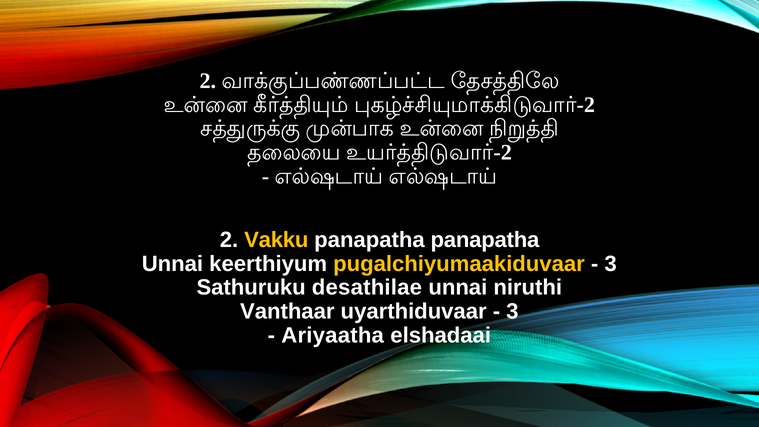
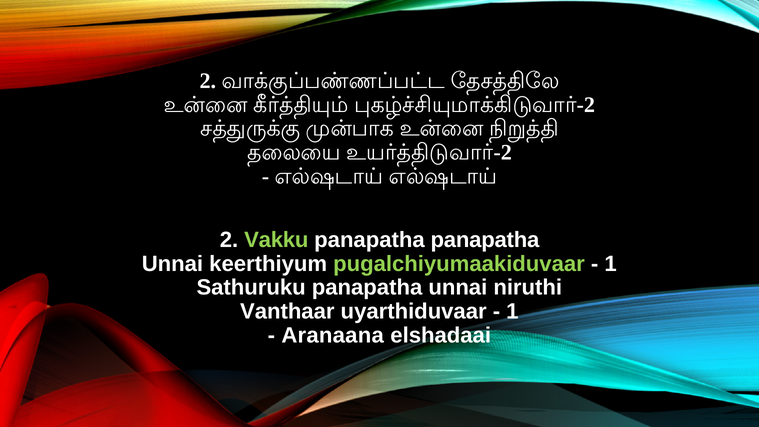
Vakku colour: yellow -> light green (276, 240)
pugalchiyumaakiduvaar colour: yellow -> light green (459, 264)
3: 3 -> 1 (611, 264)
Sathuruku desathilae: desathilae -> panapatha (367, 288)
3: 3 -> 1 (512, 311)
Ariyaatha: Ariyaatha -> Aranaana (333, 335)
